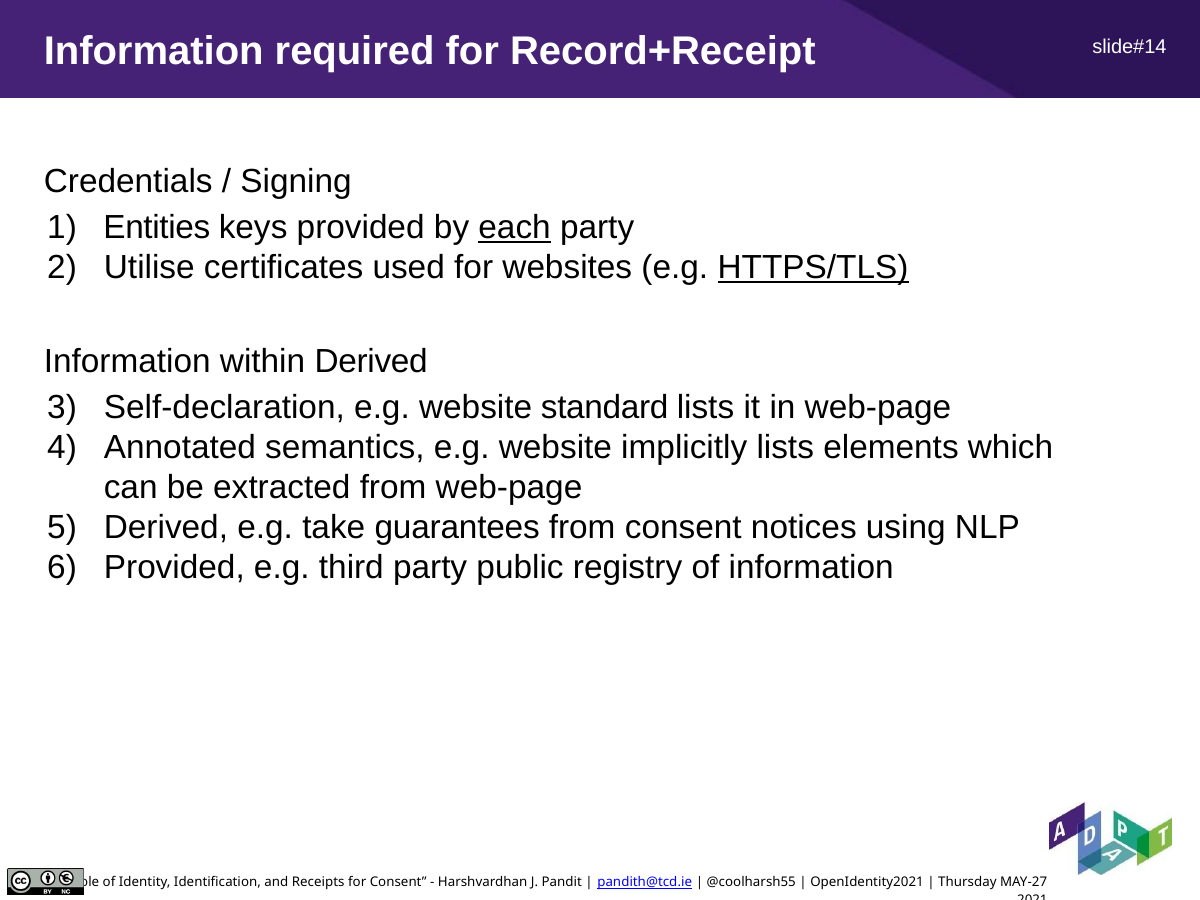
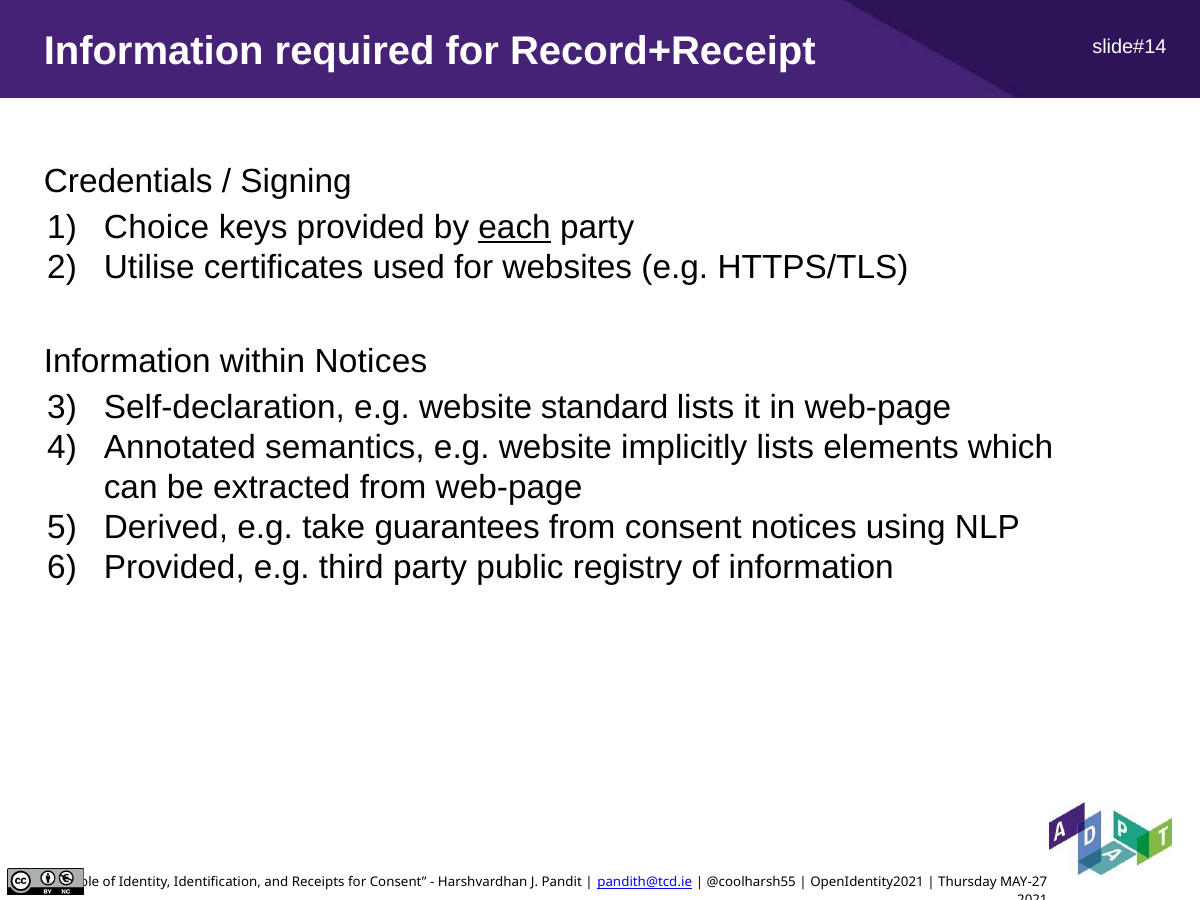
Entities: Entities -> Choice (157, 228)
HTTPS/TLS underline: present -> none (813, 268)
within Derived: Derived -> Notices (371, 361)
